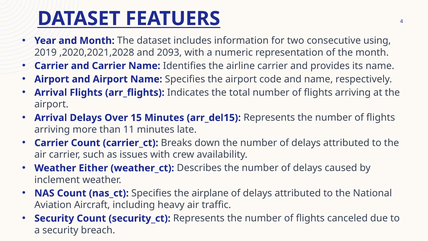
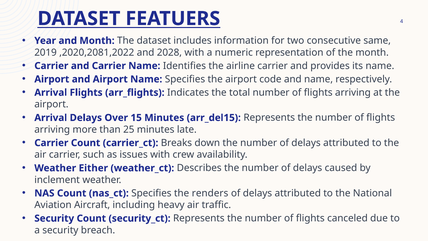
using: using -> same (377, 41)
,2020,2021,2028: ,2020,2021,2028 -> ,2020,2081,2022 (97, 52)
2093: 2093 -> 2028 (169, 52)
11: 11 -> 25 (129, 129)
airplane: airplane -> renders (210, 193)
